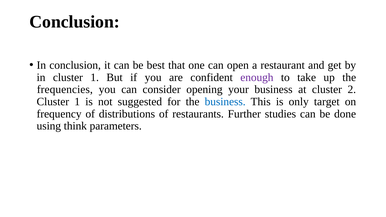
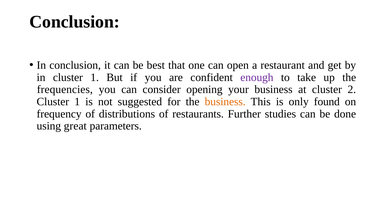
business colour: blue -> orange (225, 102)
target: target -> found (327, 102)
think: think -> great (75, 126)
